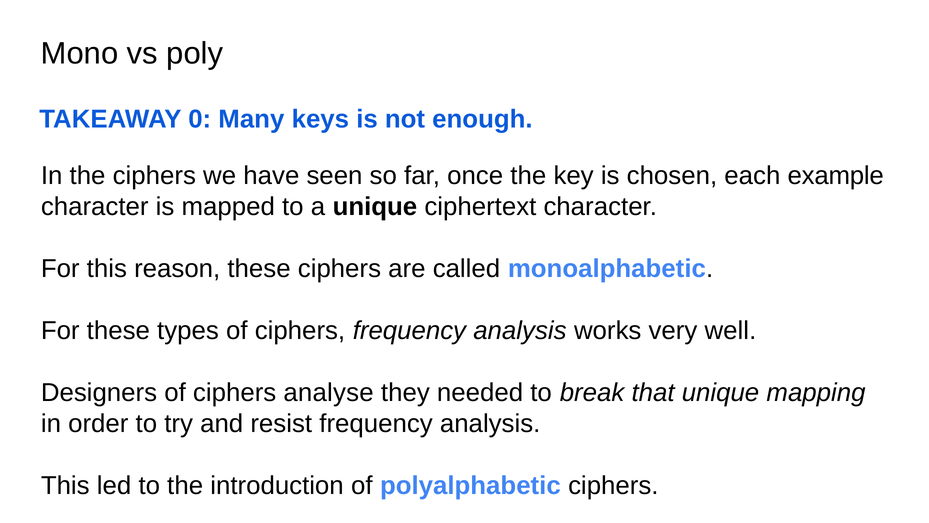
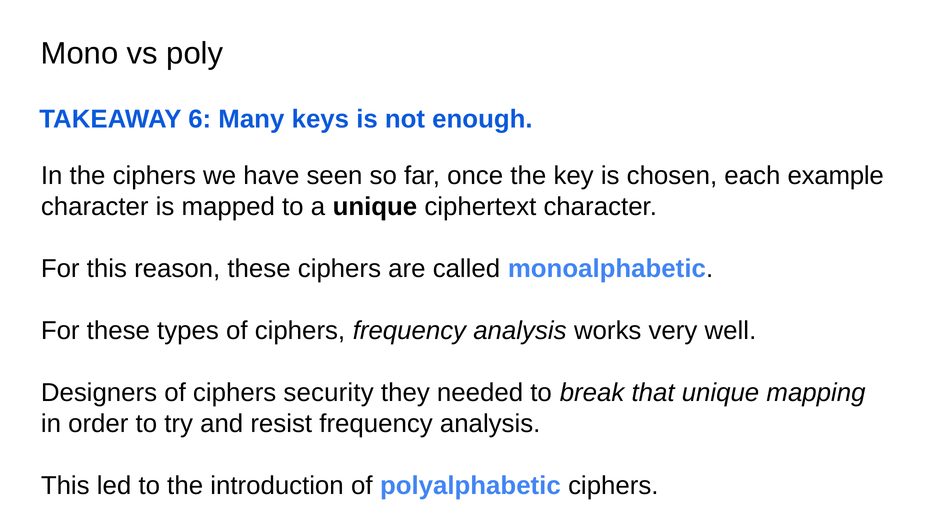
0: 0 -> 6 (200, 119)
analyse: analyse -> security (329, 392)
